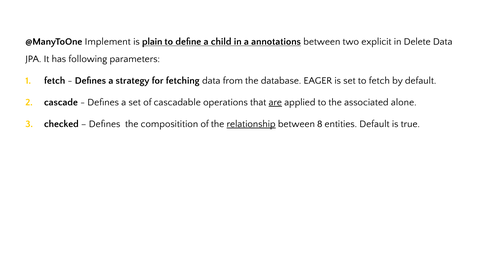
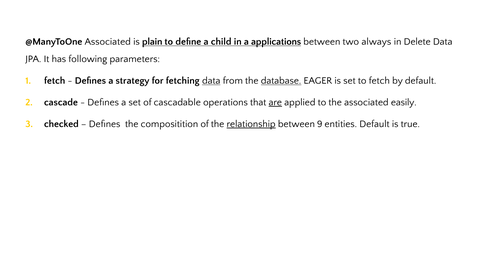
@ManyToOne Implement: Implement -> Associated (108, 42)
annotations: annotations -> applications (276, 42)
explicit: explicit -> always (376, 42)
data underline: none -> present (211, 81)
database underline: none -> present (281, 81)
alone: alone -> easily (404, 103)
8: 8 -> 9 (320, 124)
